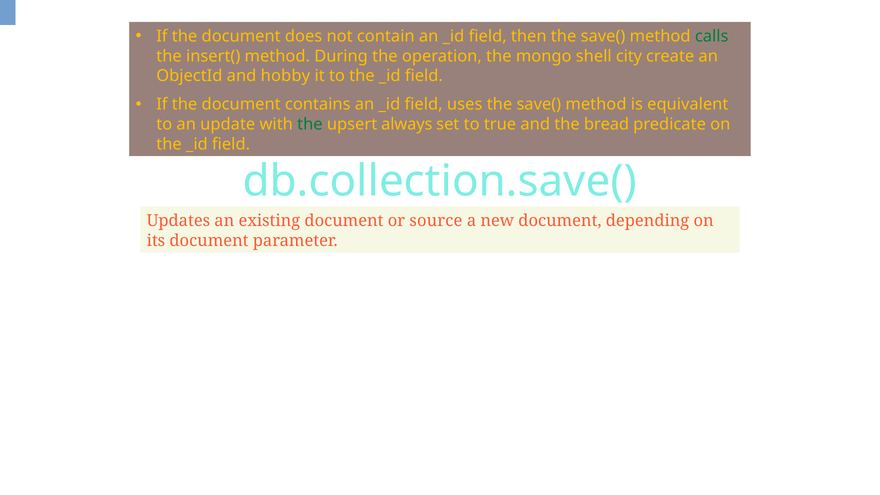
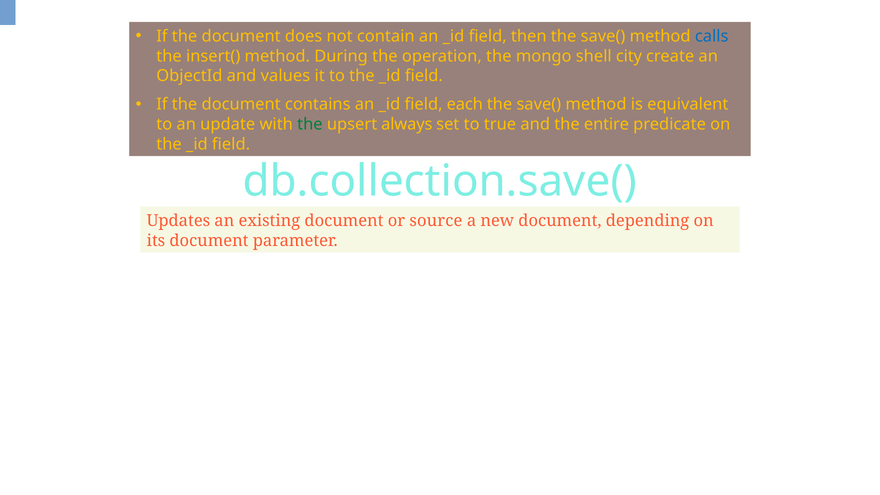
calls colour: green -> blue (712, 36)
hobby: hobby -> values (285, 76)
uses: uses -> each (465, 104)
bread: bread -> entire (607, 124)
